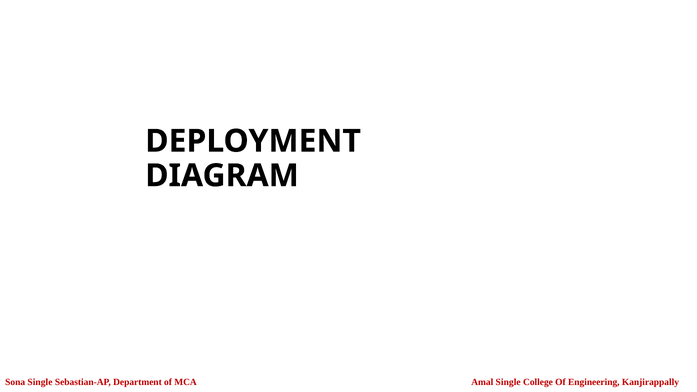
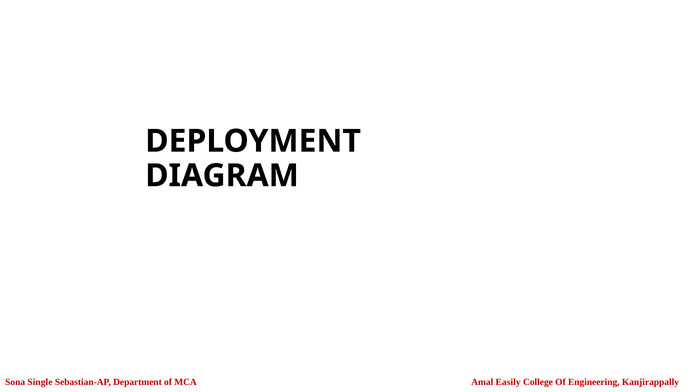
Amal Single: Single -> Easily (508, 382)
